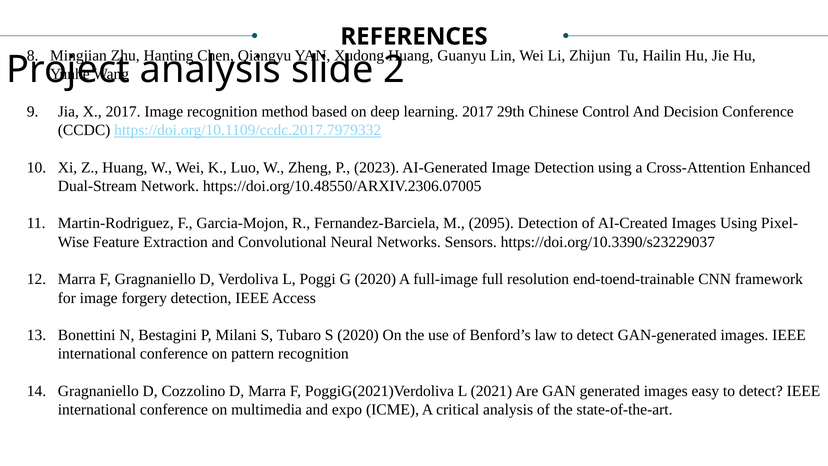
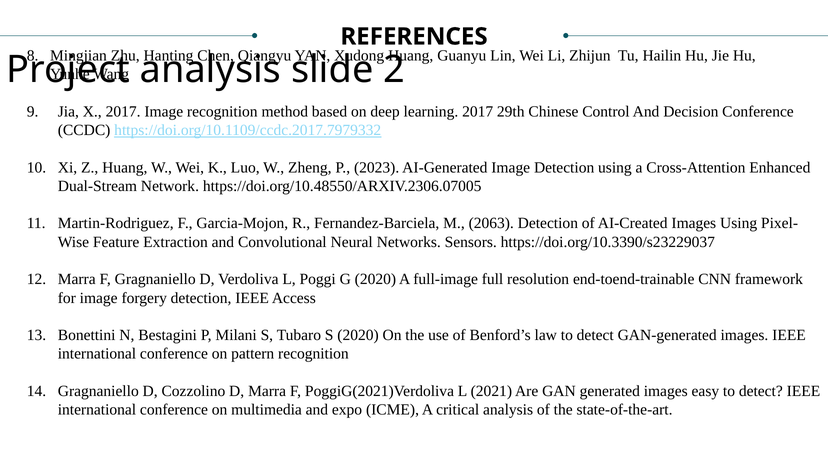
2095: 2095 -> 2063 (491, 223)
